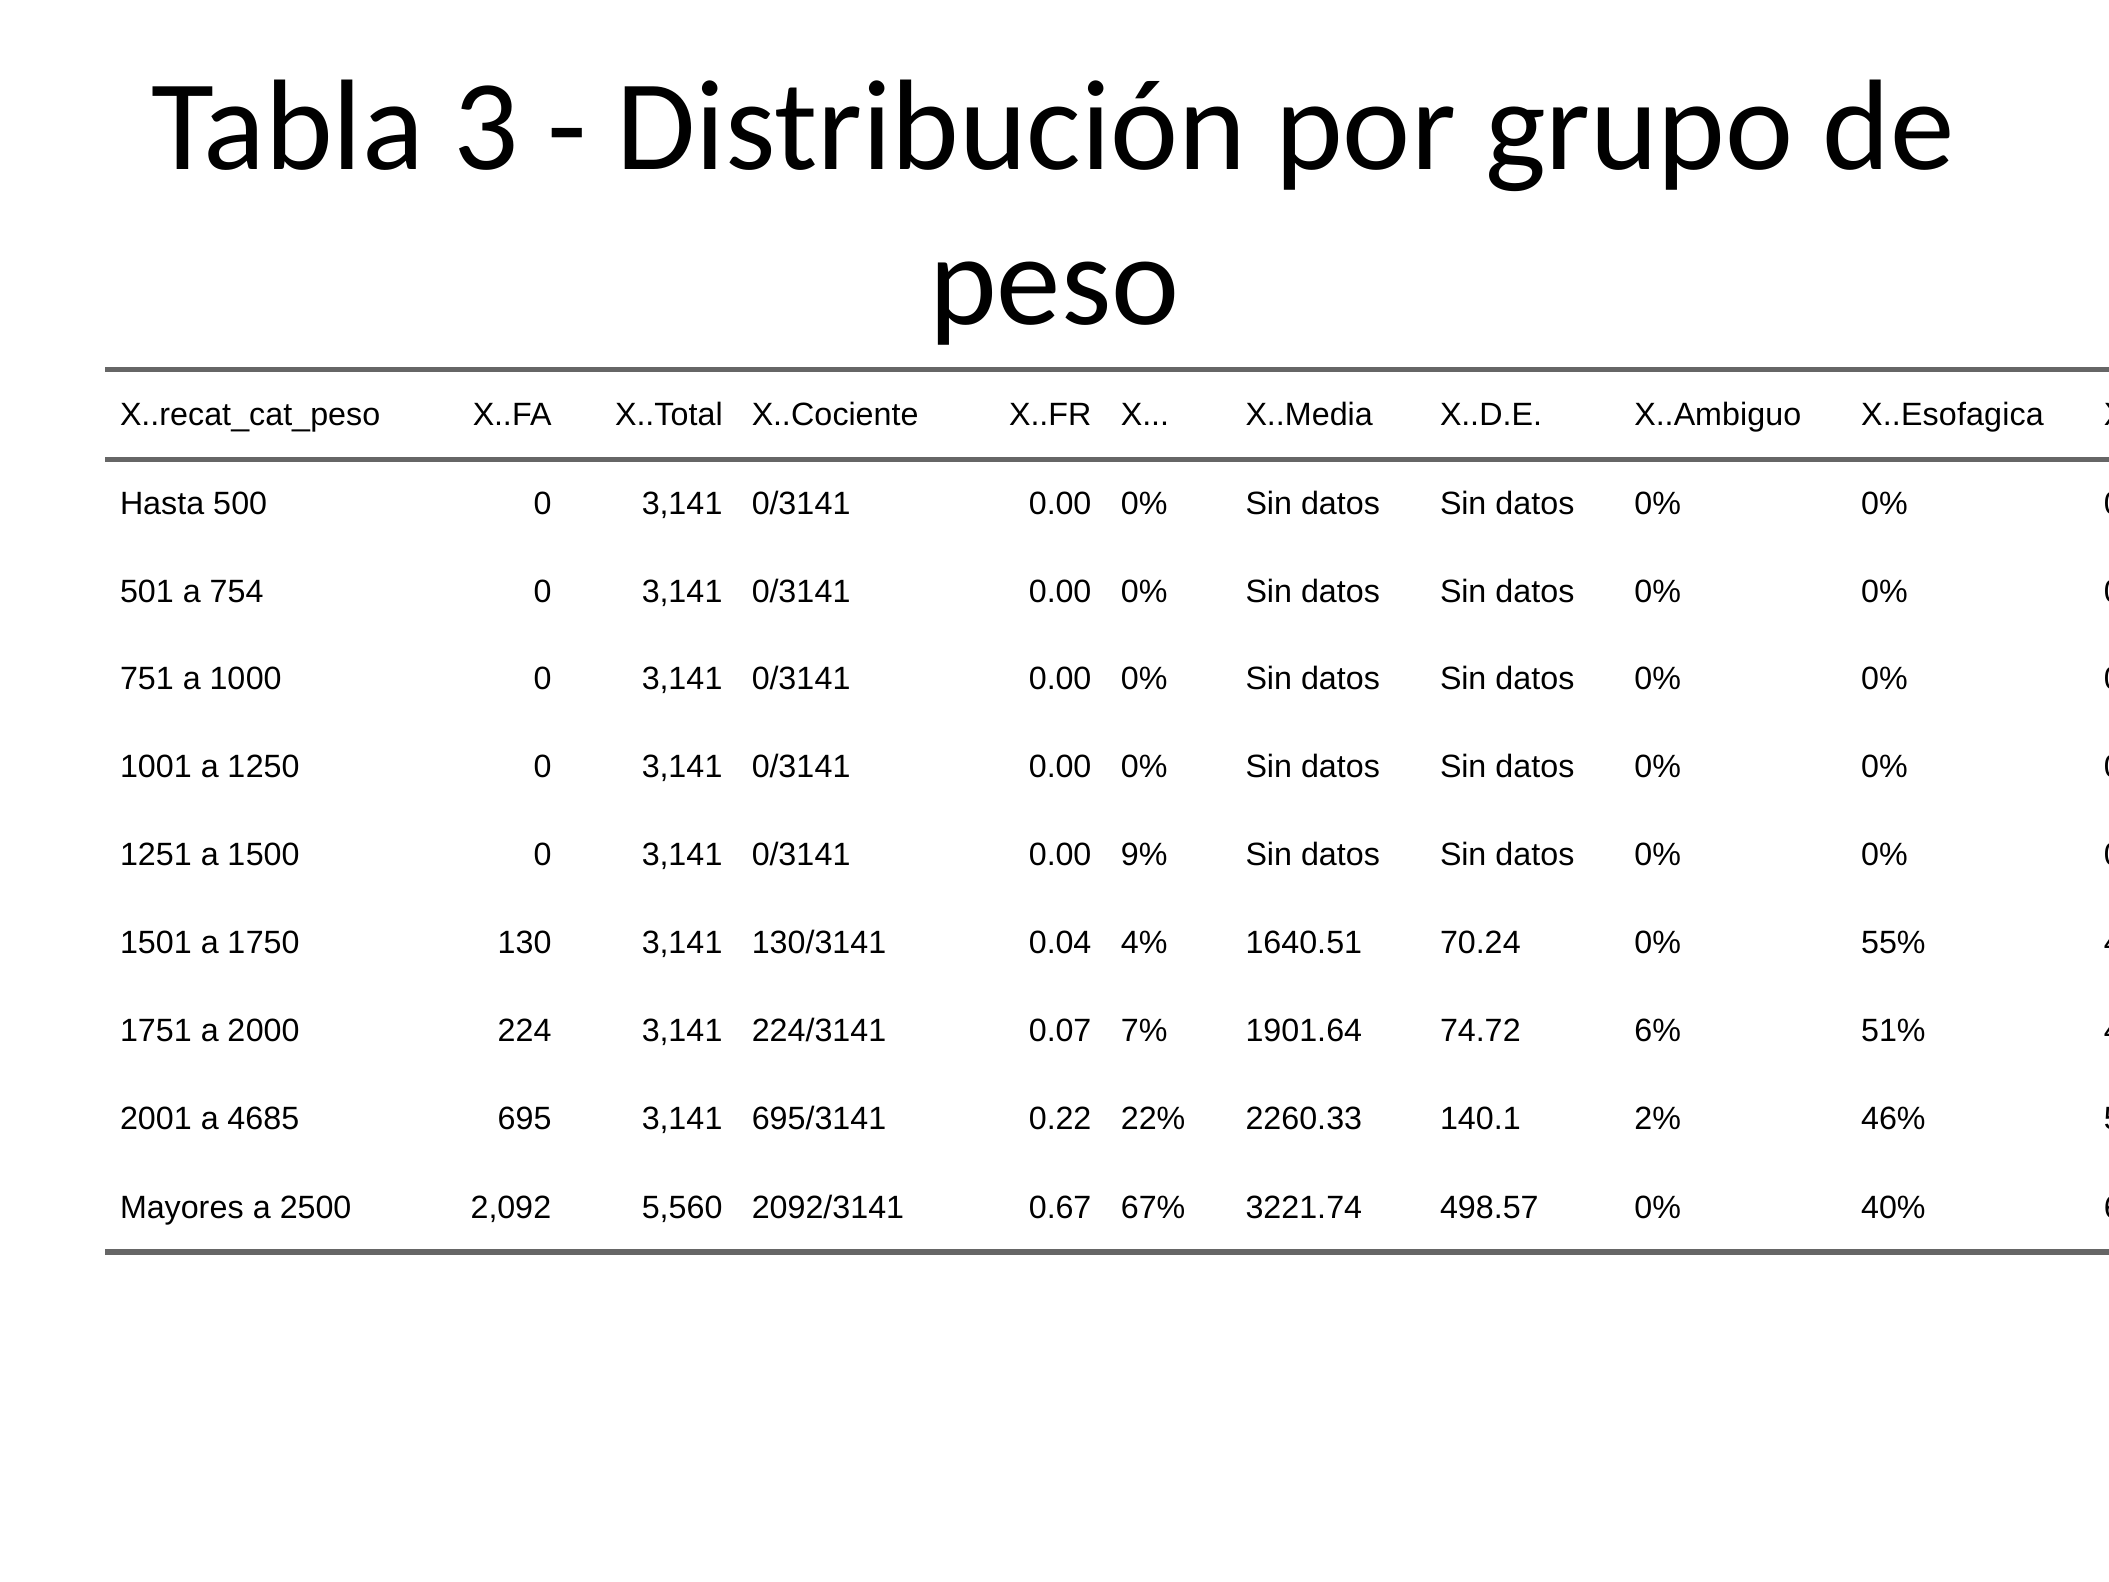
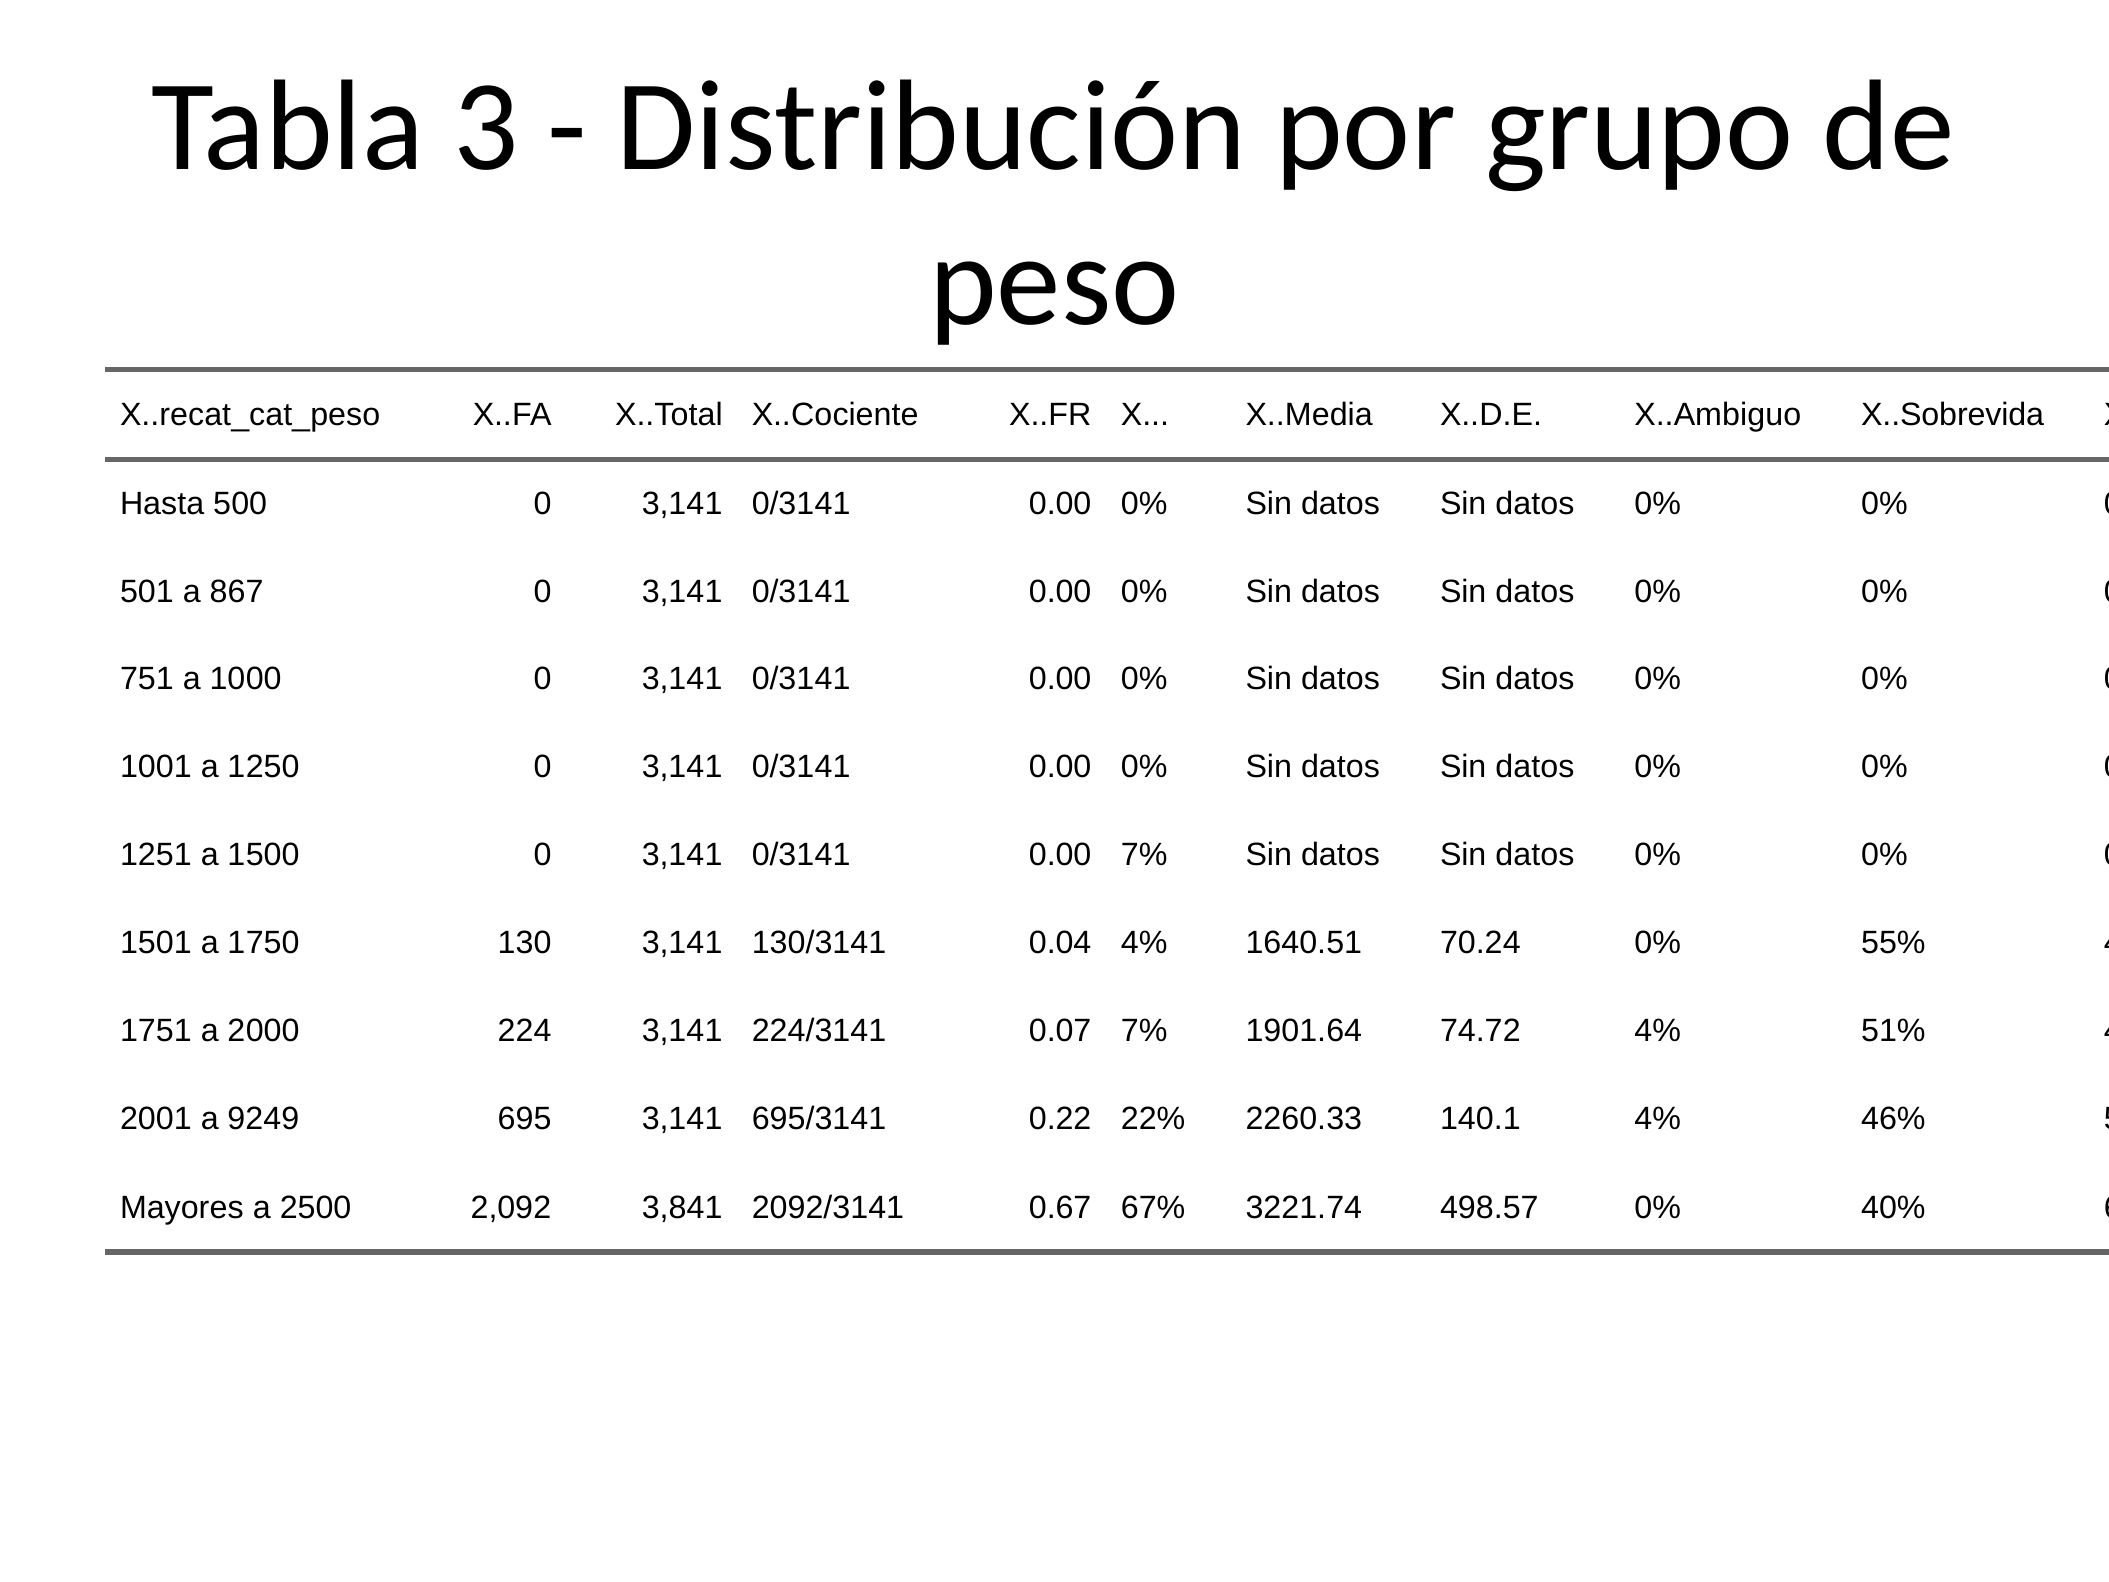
X..Esofagica: X..Esofagica -> X..Sobrevida (1953, 415)
754: 754 -> 867 (237, 591)
0.00 9%: 9% -> 7% (1144, 855)
74.72 6%: 6% -> 4% (1658, 1031)
4685: 4685 -> 9249 (263, 1118)
140.1 2%: 2% -> 4% (1658, 1118)
5,560: 5,560 -> 3,841 (682, 1207)
